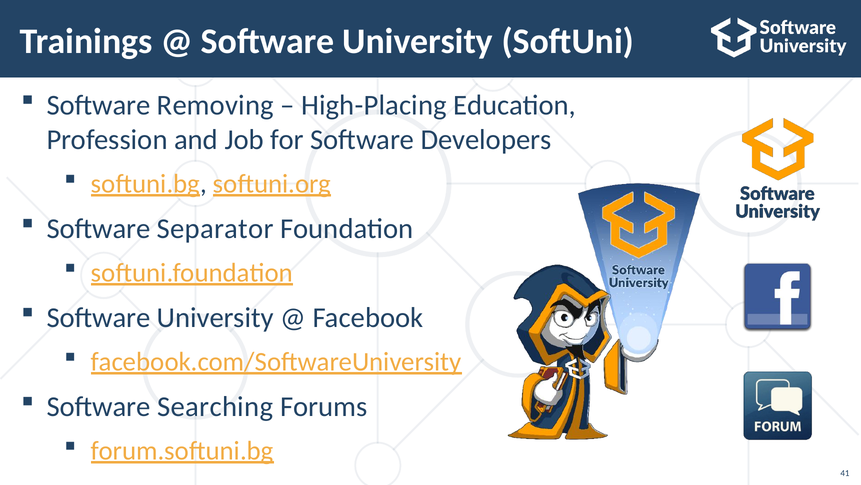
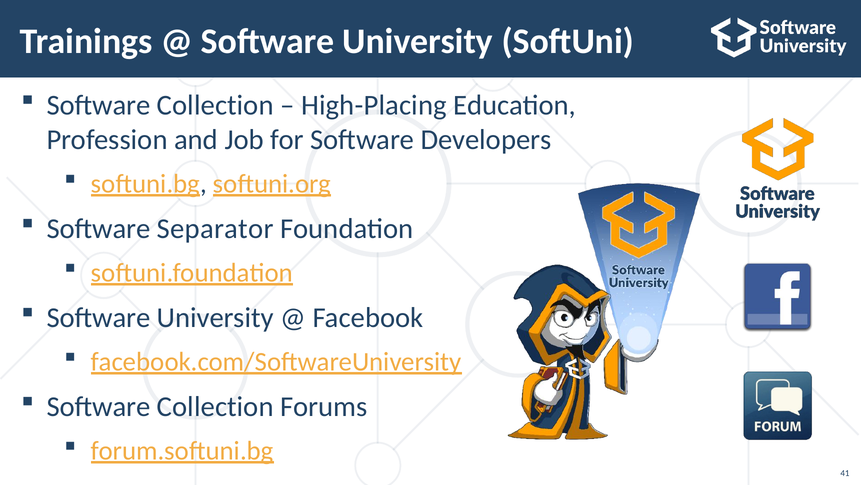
Removing: Removing -> Collection (215, 105)
Searching: Searching -> Collection (215, 406)
